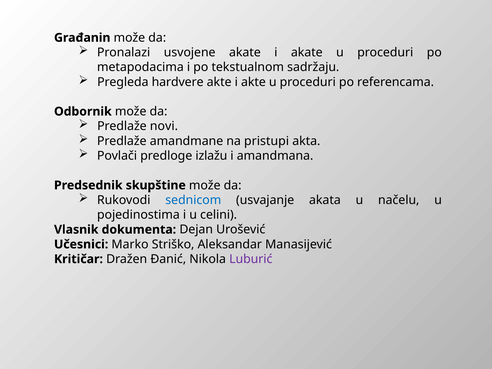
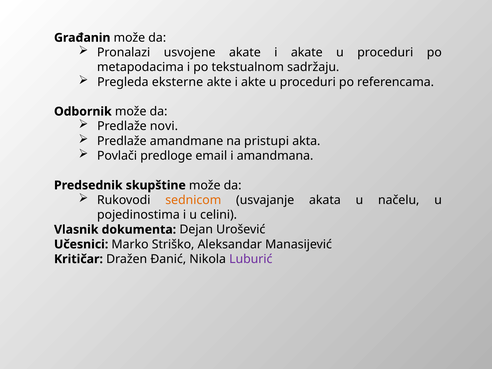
hardvere: hardvere -> eksterne (178, 82)
izlažu: izlažu -> email (211, 156)
sednicom colour: blue -> orange (193, 200)
